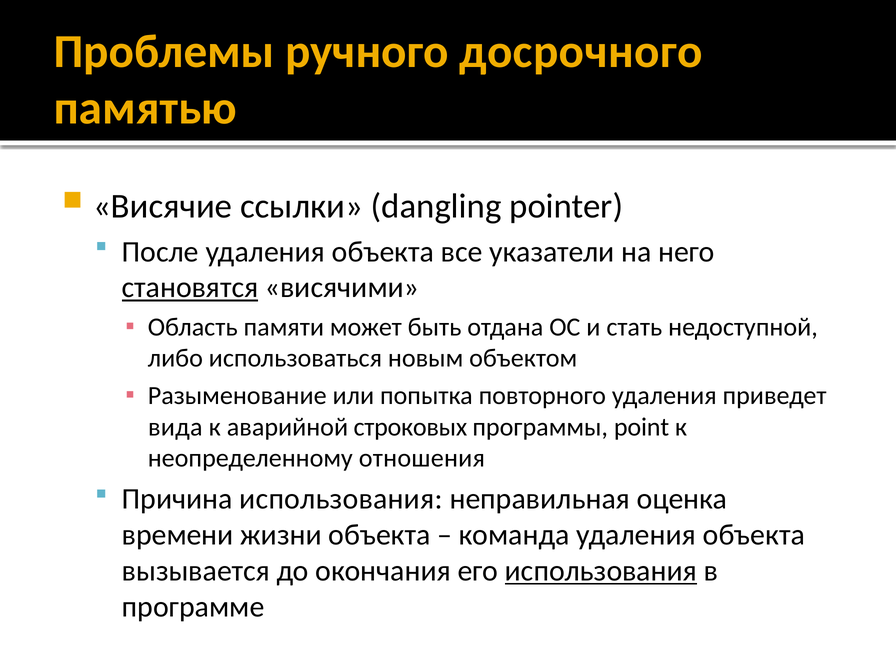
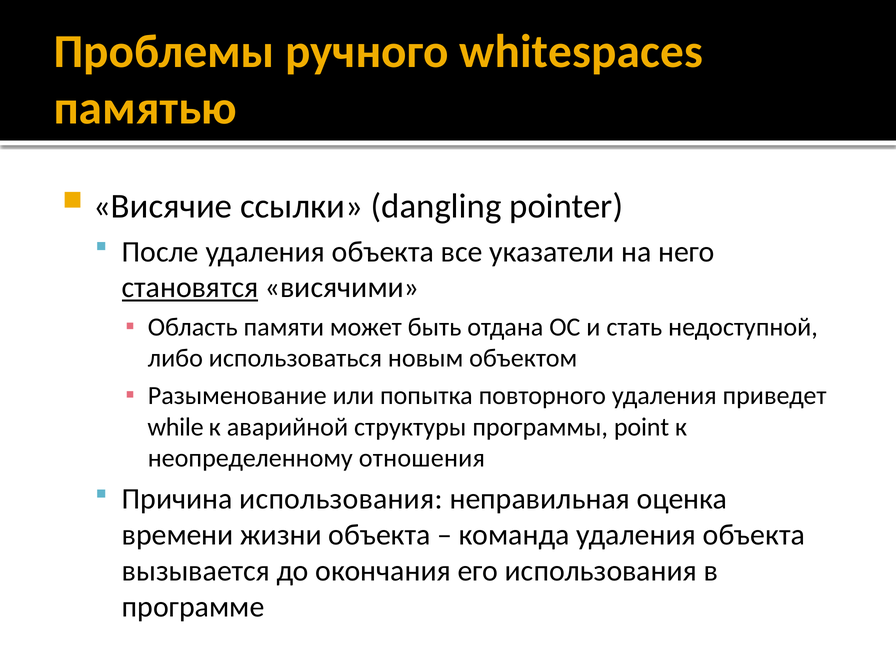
досрочного: досрочного -> whitespaces (581, 52)
вида: вида -> while (176, 427)
строковых: строковых -> структуры (410, 427)
использования underline: present -> none (601, 571)
